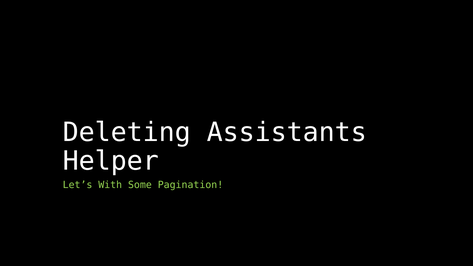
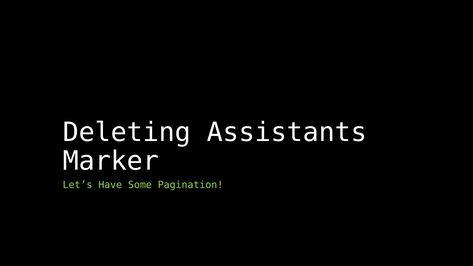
Helper: Helper -> Marker (111, 161)
With: With -> Have (110, 185)
